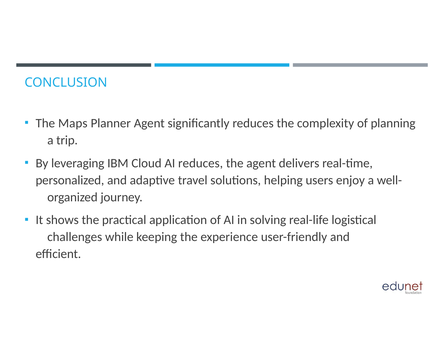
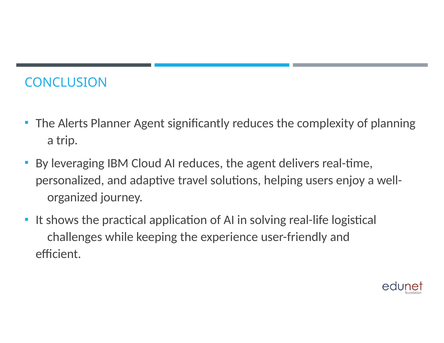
Maps: Maps -> Alerts (73, 123)
